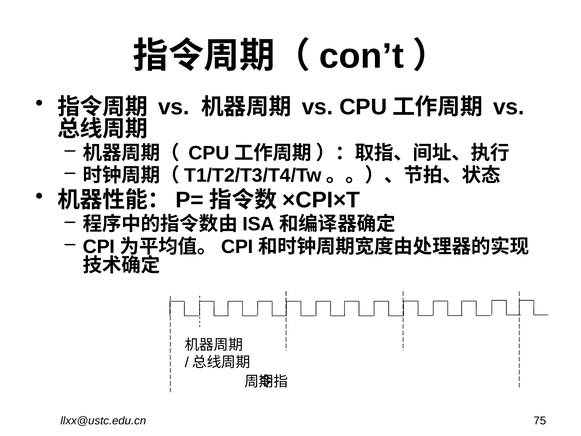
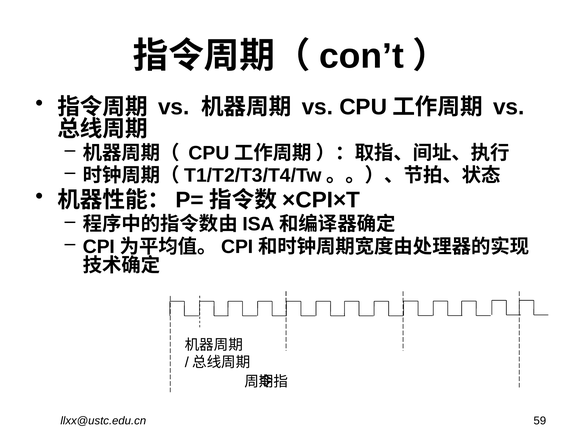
75: 75 -> 59 (540, 421)
